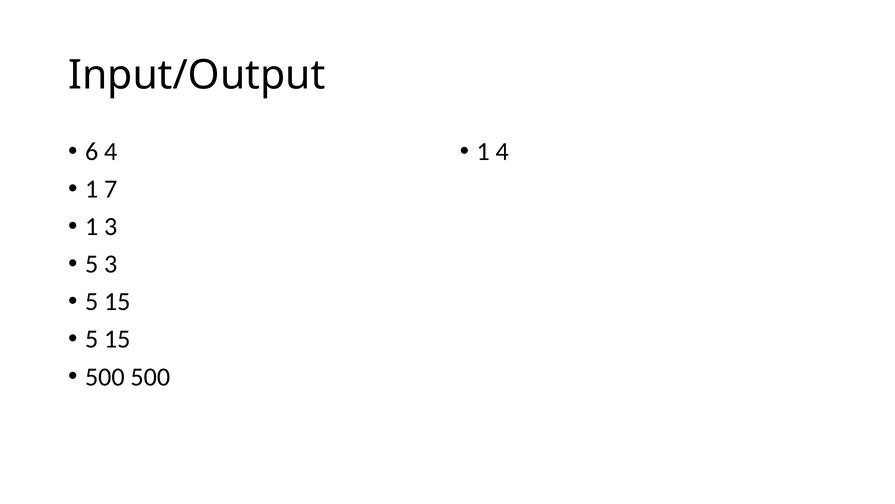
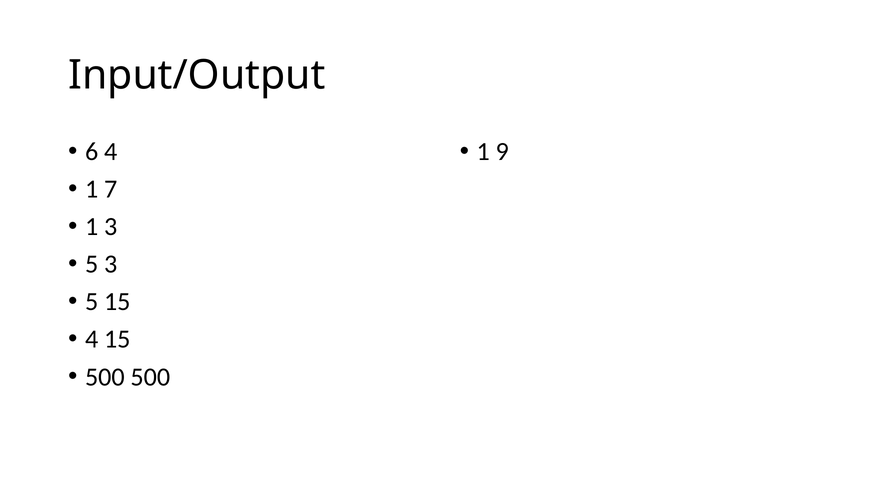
1 4: 4 -> 9 (502, 151)
5: 5 -> 4 (92, 339)
